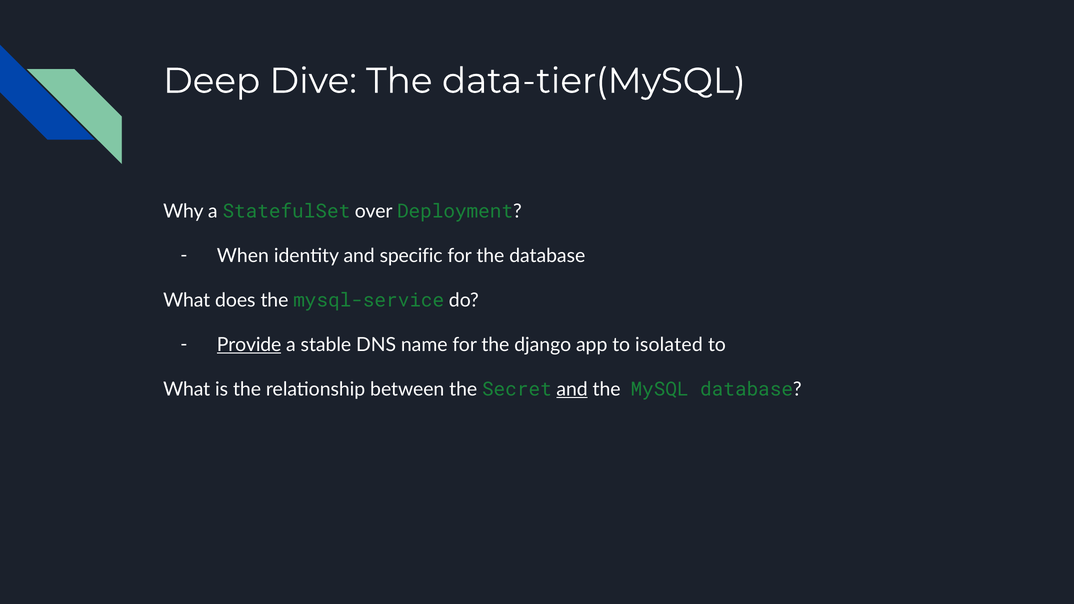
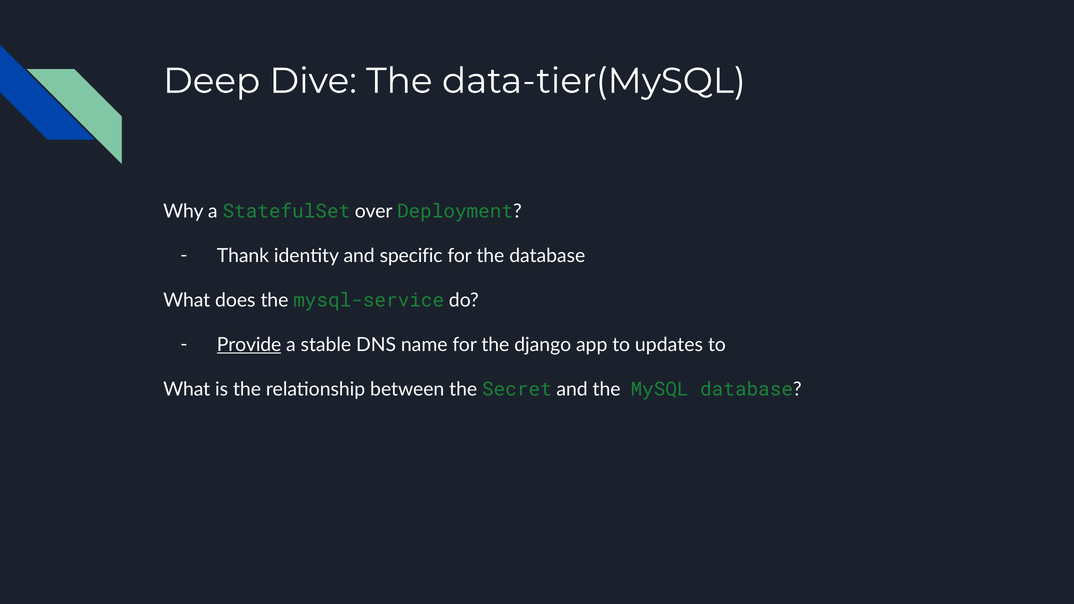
When: When -> Thank (243, 256)
isolated: isolated -> updates (669, 345)
and underline: present -> none (572, 389)
